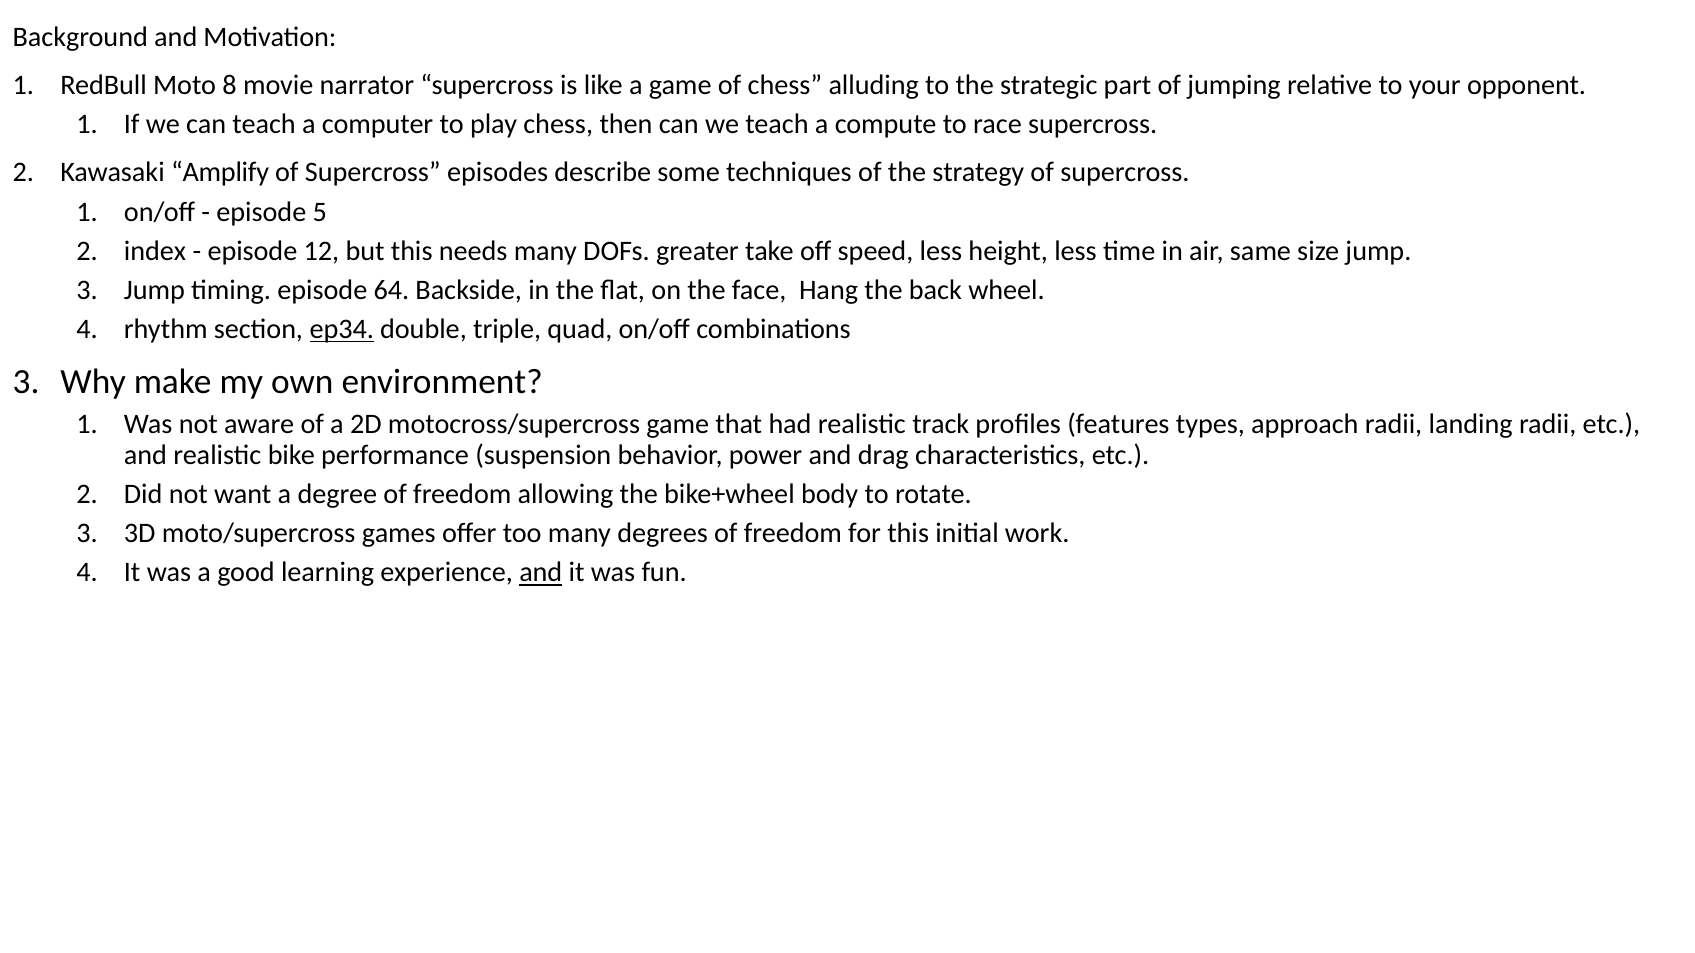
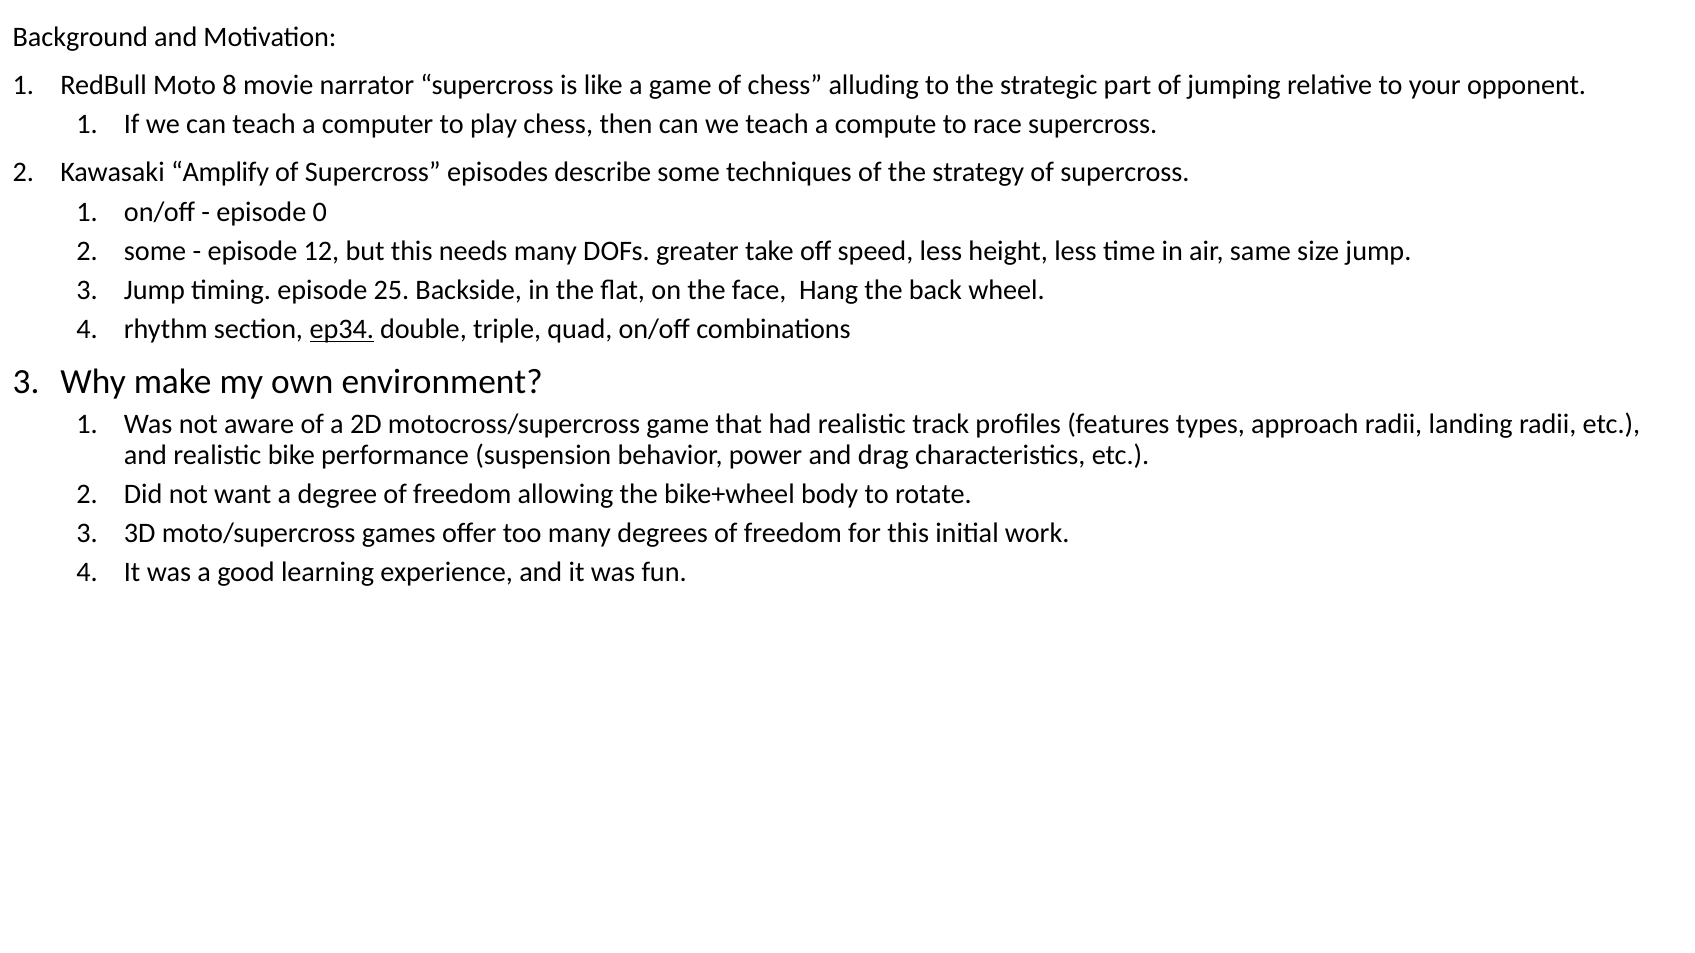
5: 5 -> 0 (320, 212)
index: index -> some (155, 251)
64: 64 -> 25 (391, 290)
and underline: present -> none (541, 573)
